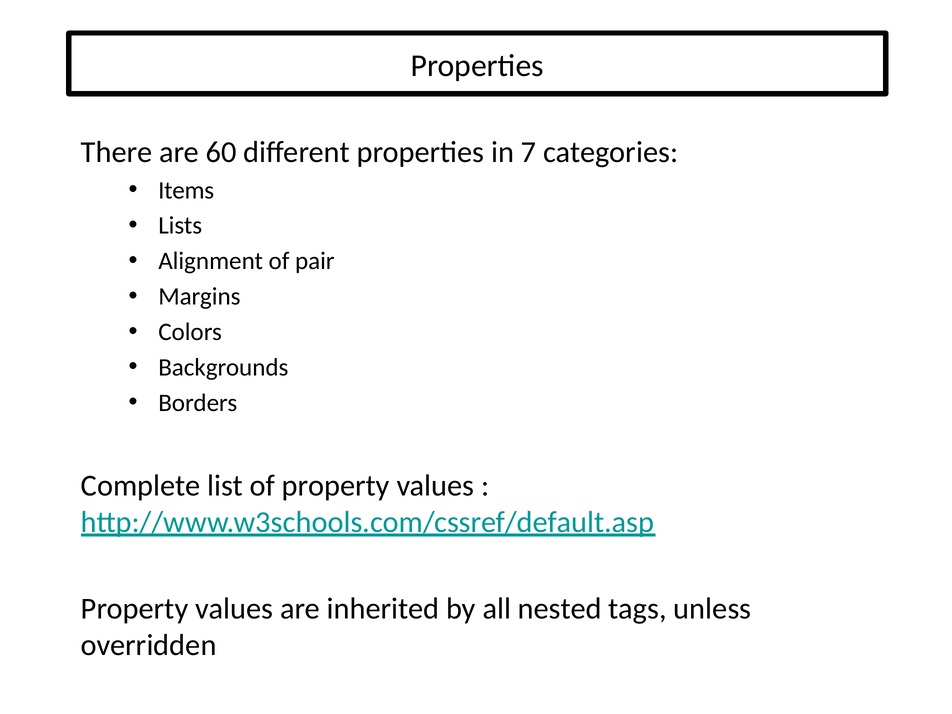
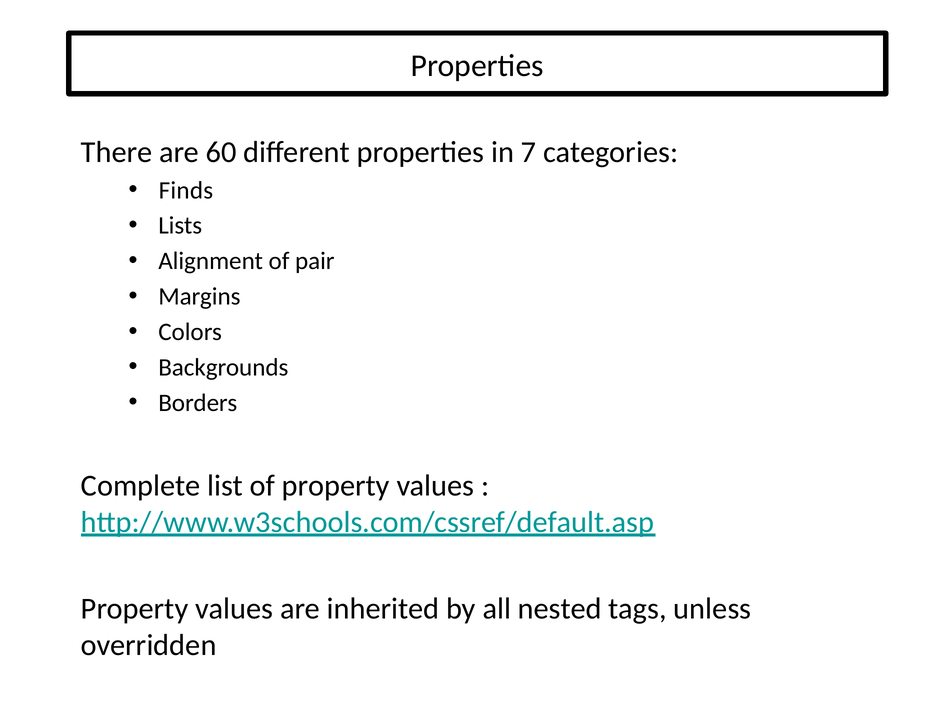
Items: Items -> Finds (186, 190)
